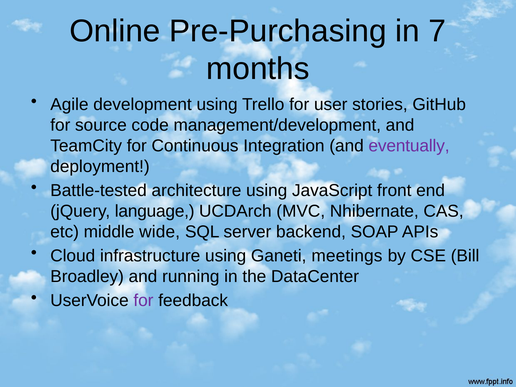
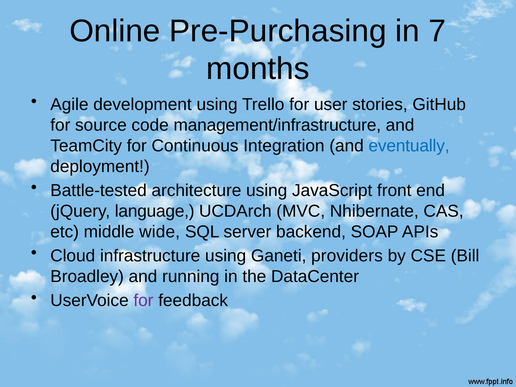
management/development: management/development -> management/infrastructure (277, 125)
eventually colour: purple -> blue (409, 146)
meetings: meetings -> providers (347, 256)
